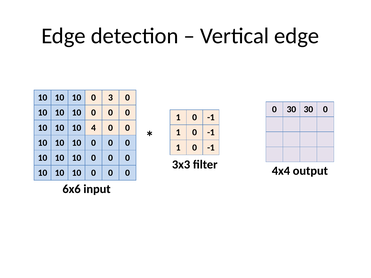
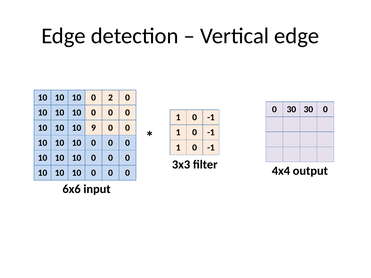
3: 3 -> 2 (111, 98)
4: 4 -> 9 (94, 128)
